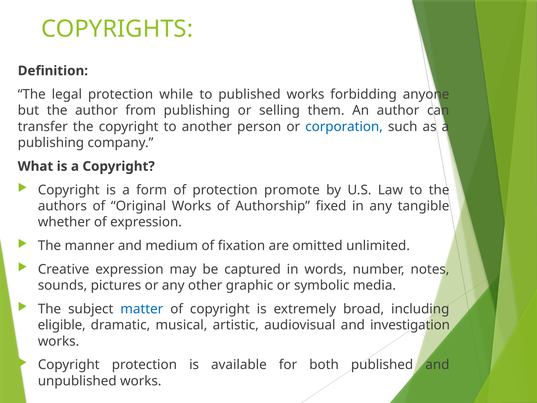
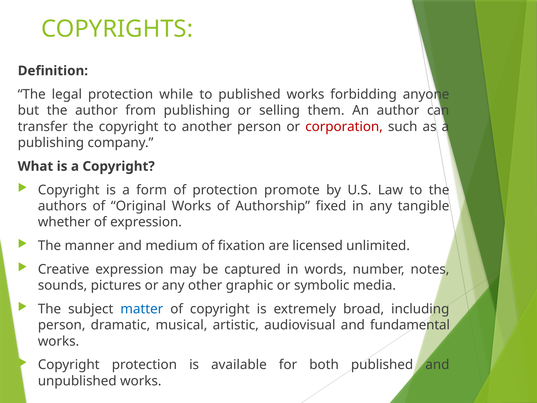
corporation colour: blue -> red (344, 127)
omitted: omitted -> licensed (318, 246)
eligible: eligible -> person (62, 325)
investigation: investigation -> fundamental (410, 325)
